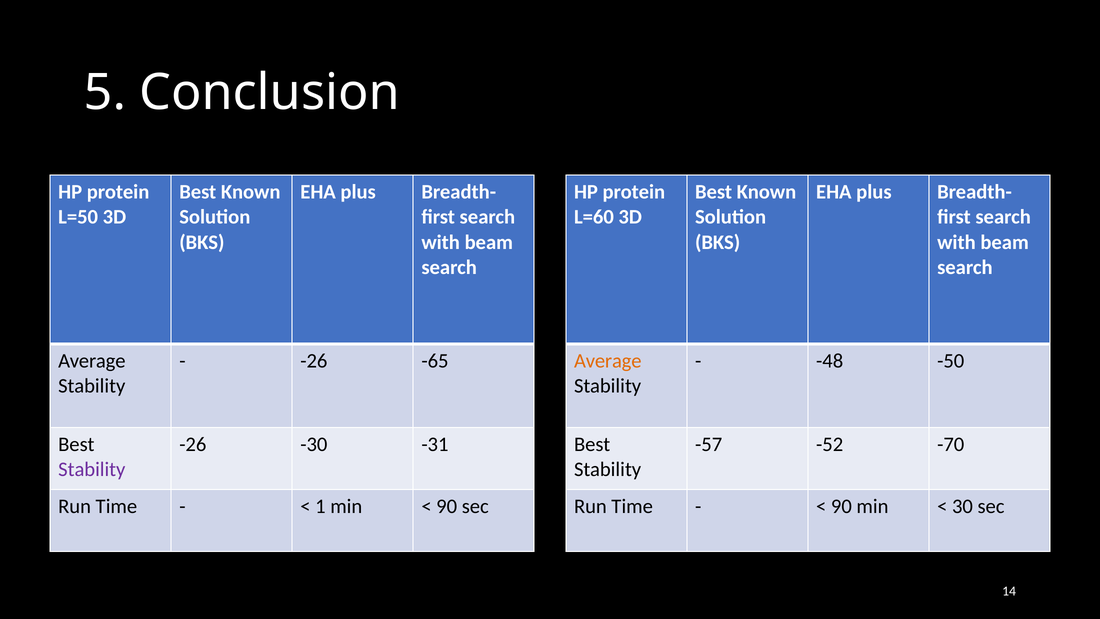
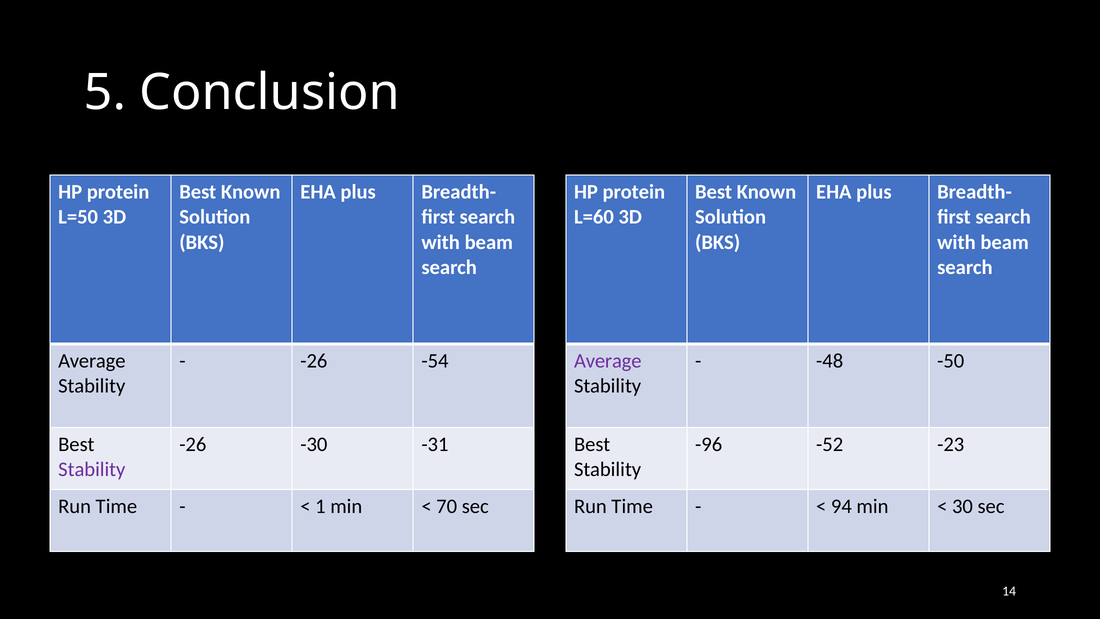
-65: -65 -> -54 (435, 361)
Average colour: orange -> purple (608, 361)
-57: -57 -> -96 (709, 444)
-70: -70 -> -23 (951, 444)
90: 90 -> 70 (447, 506)
90: 90 -> 94 (841, 506)
